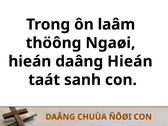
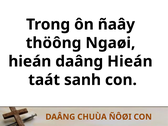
laâm: laâm -> ñaây (116, 24)
